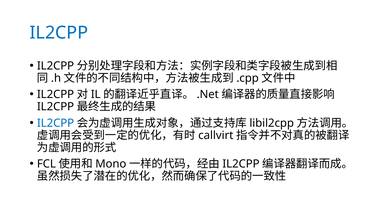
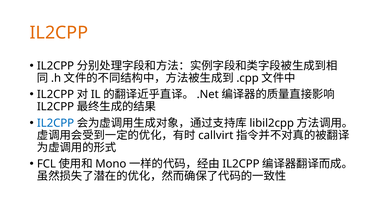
IL2CPP colour: blue -> orange (59, 33)
